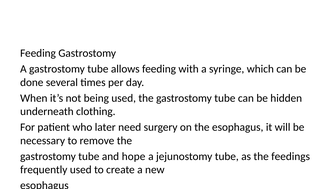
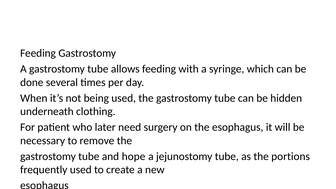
feedings: feedings -> portions (291, 156)
